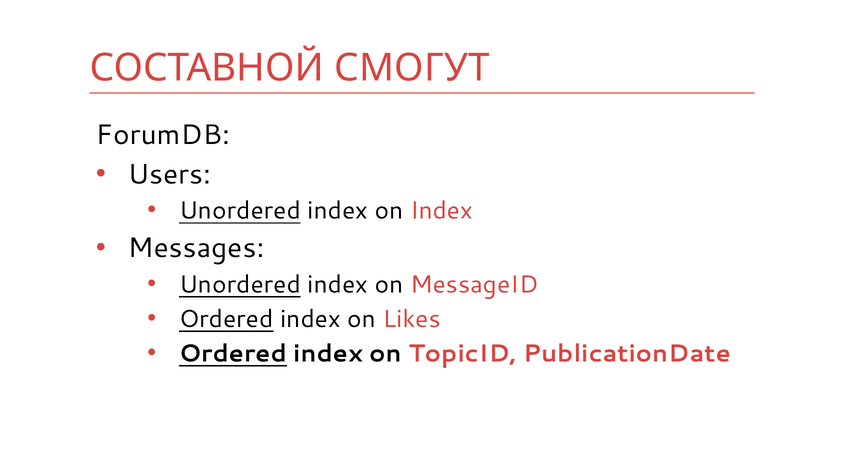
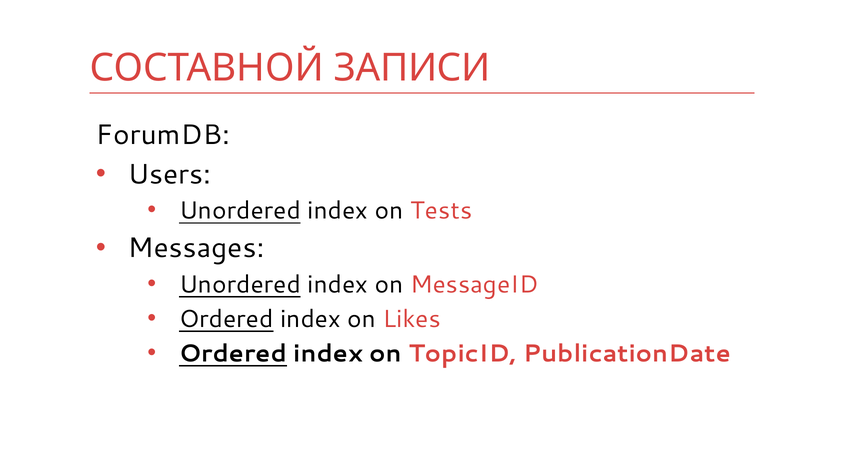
СМОГУТ: СМОГУТ -> ЗАПИСИ (412, 68)
on Index: Index -> Tests (441, 211)
